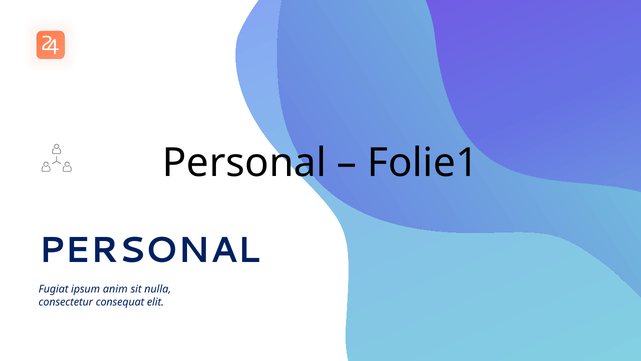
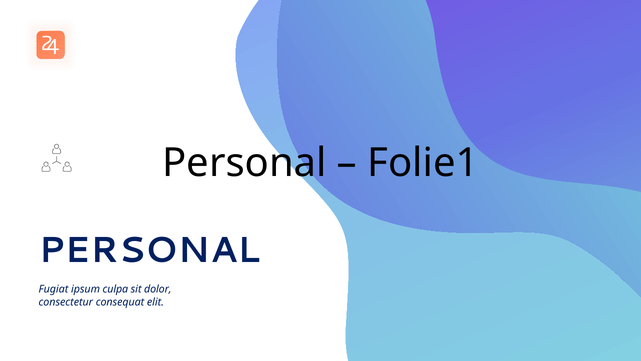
anim: anim -> culpa (115, 289)
nulla: nulla -> dolor (158, 289)
